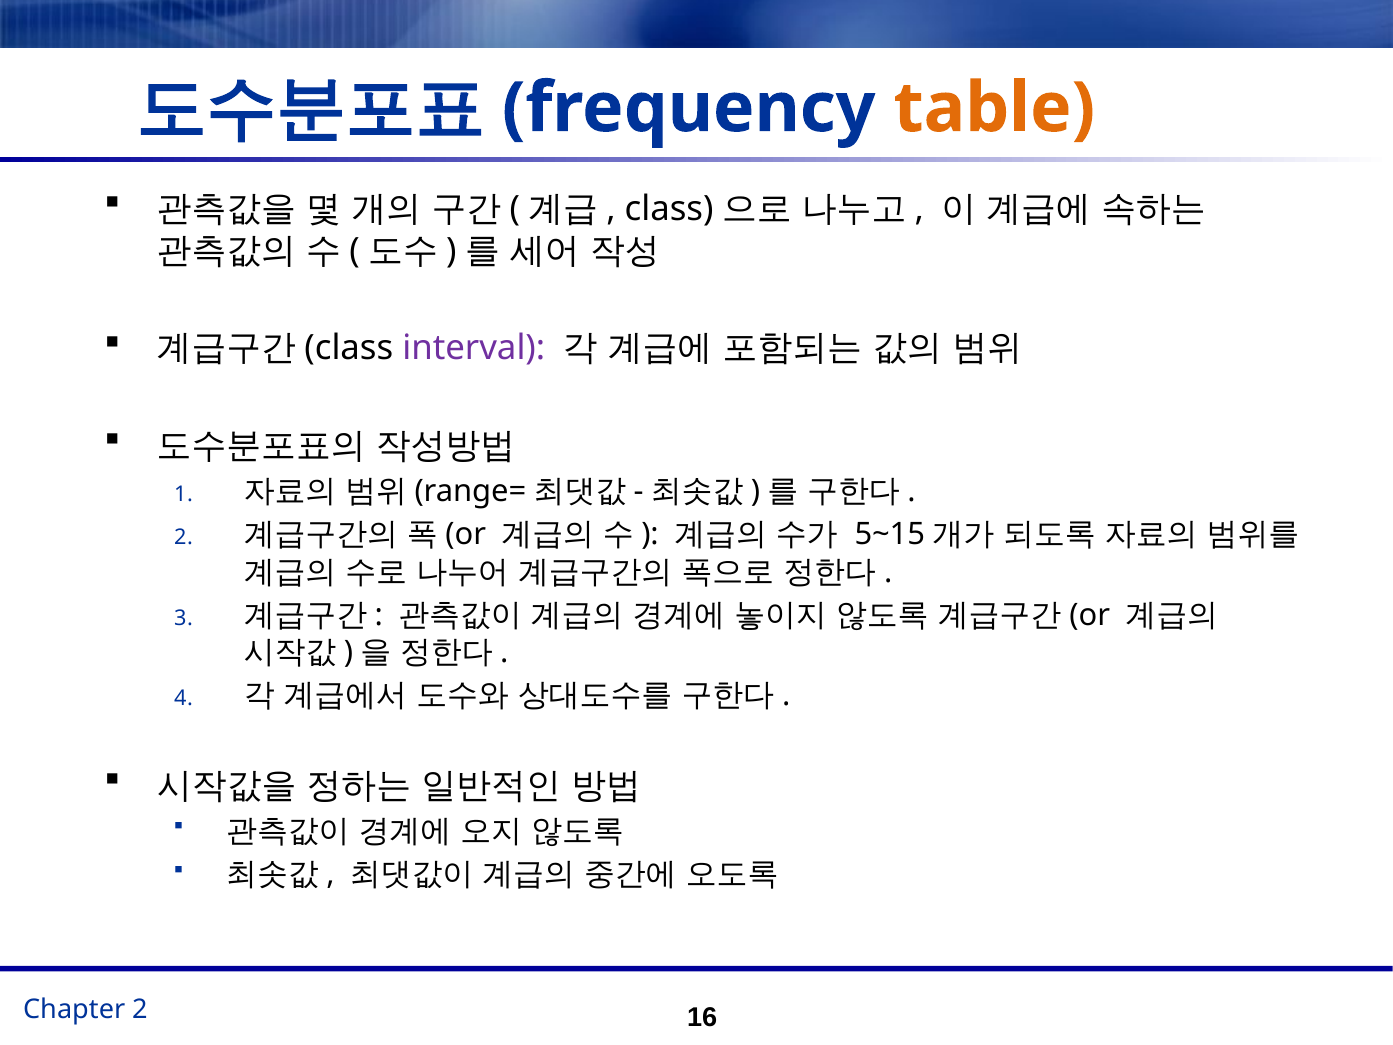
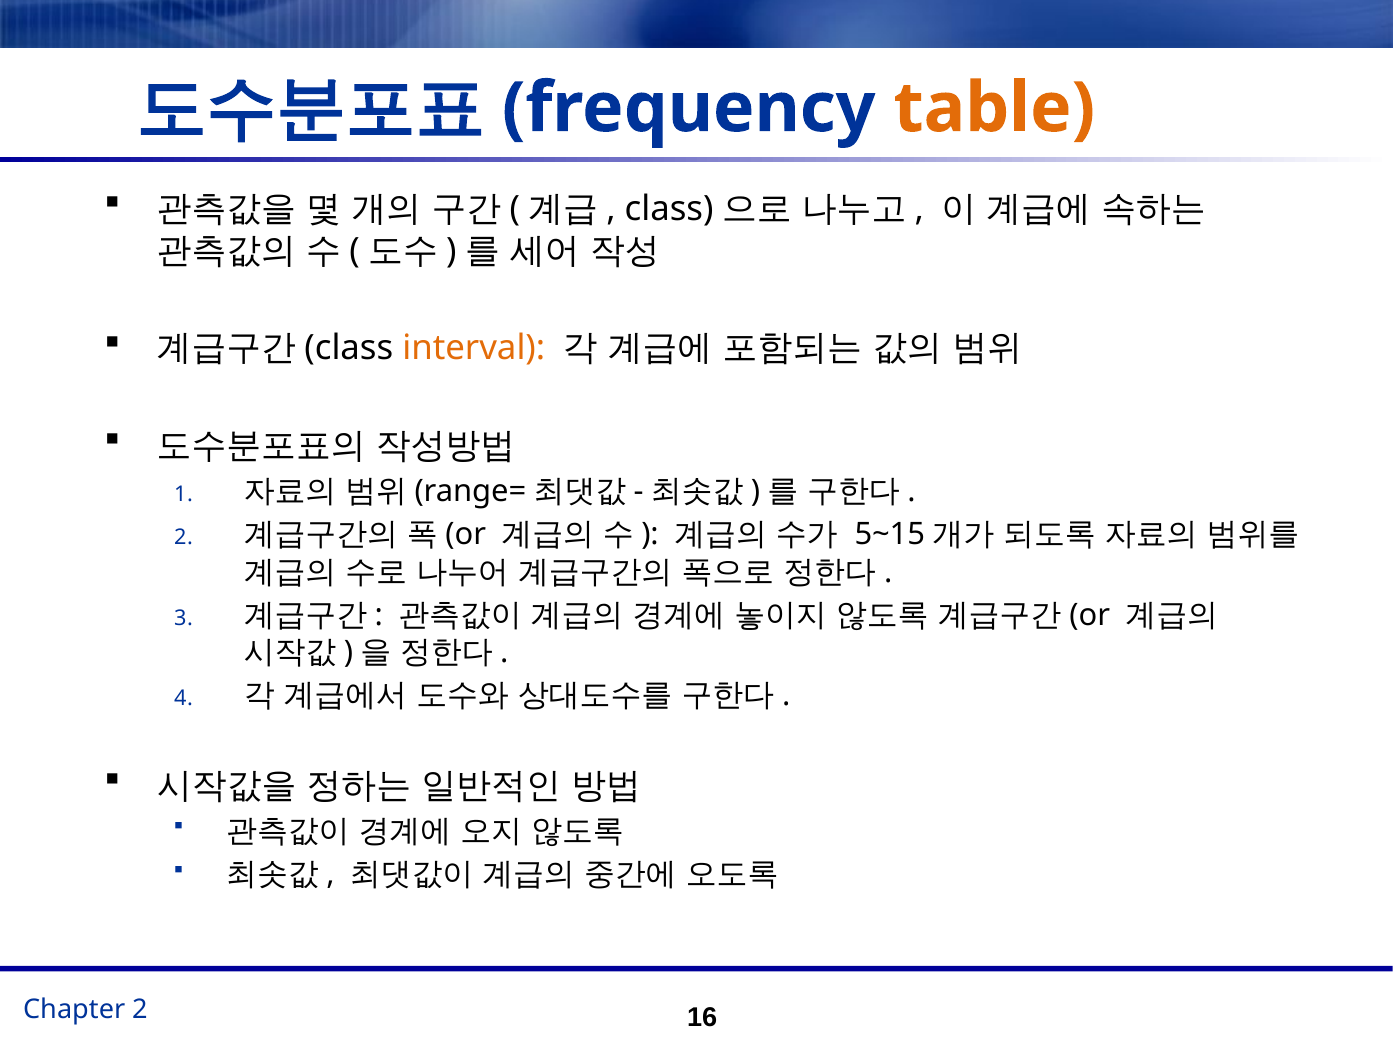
interval colour: purple -> orange (474, 348)
